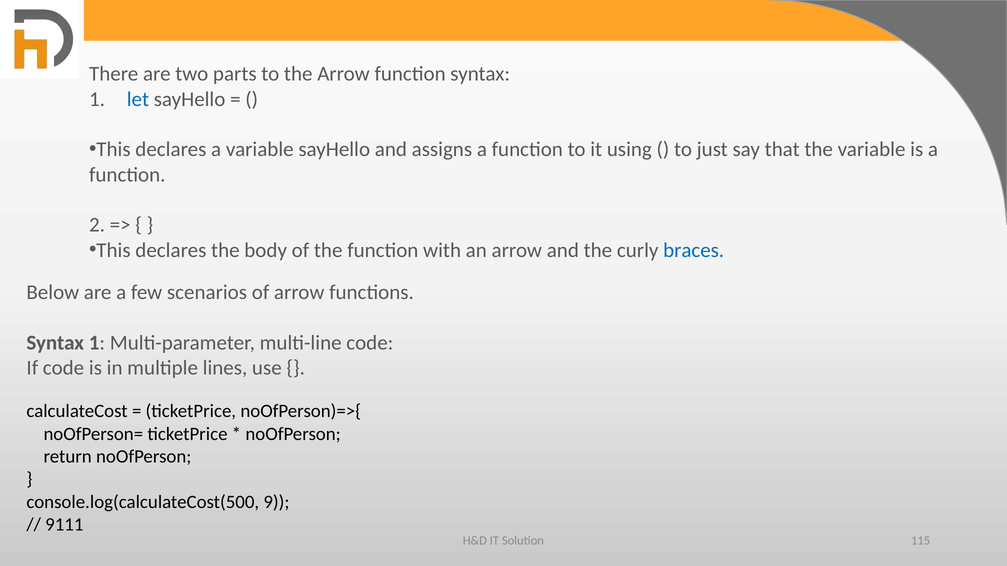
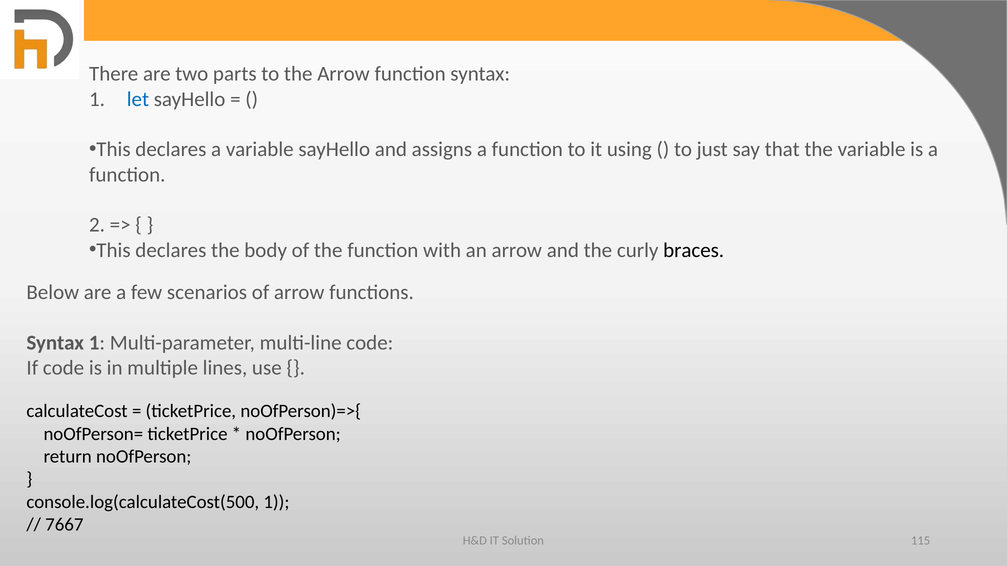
braces colour: blue -> black (694, 250)
console.log(calculateCost(500 9: 9 -> 1 (276, 502)
9111: 9111 -> 7667 (64, 525)
